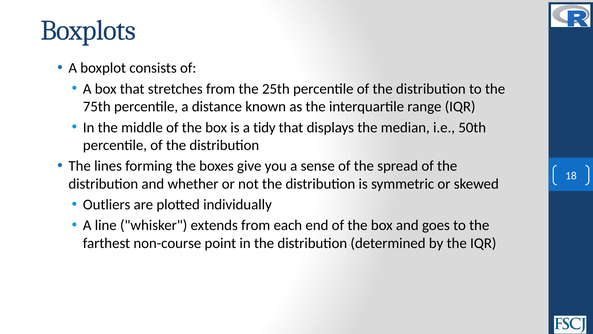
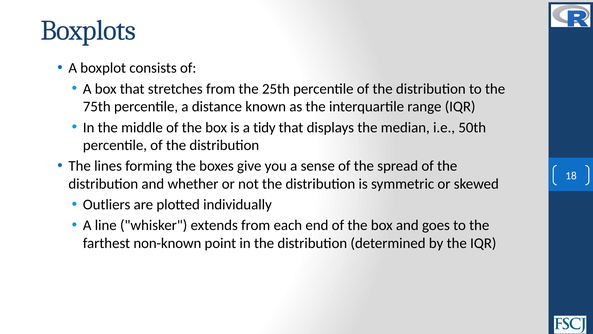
non-course: non-course -> non-known (167, 243)
